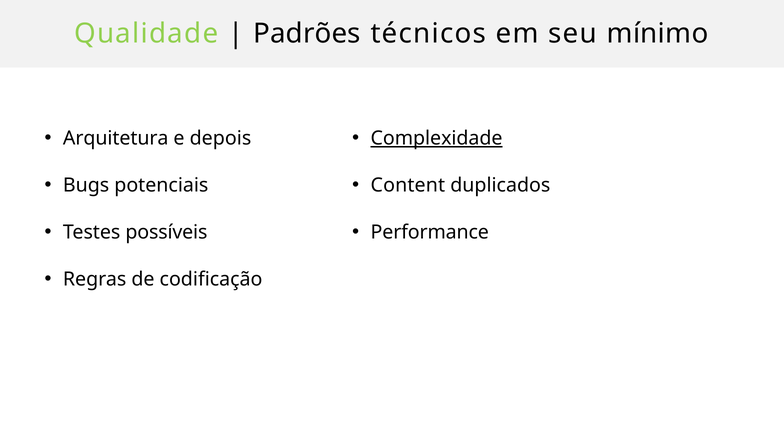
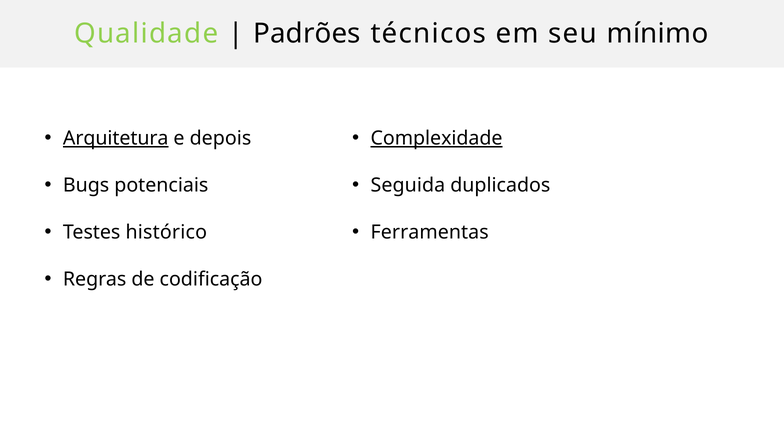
Arquitetura underline: none -> present (116, 138)
Content: Content -> Seguida (408, 185)
possíveis: possíveis -> histórico (166, 232)
Performance: Performance -> Ferramentas (430, 232)
